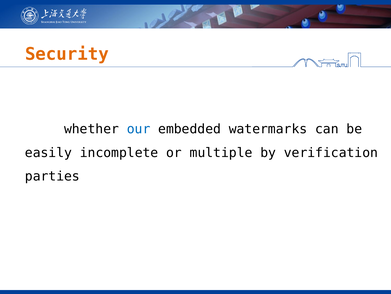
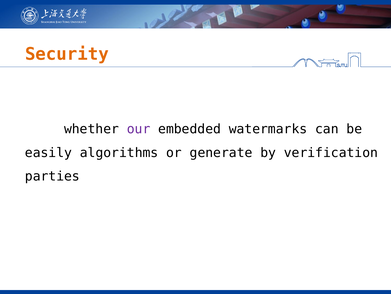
our colour: blue -> purple (139, 129)
incomplete: incomplete -> algorithms (119, 152)
multiple: multiple -> generate (221, 152)
